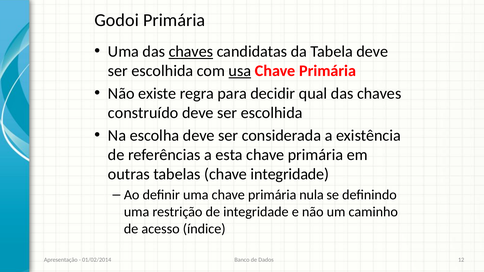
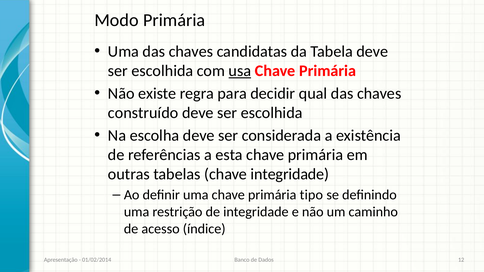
Godoi: Godoi -> Modo (117, 20)
chaves underline: present -> none (191, 52)
nula: nula -> tipo (311, 195)
